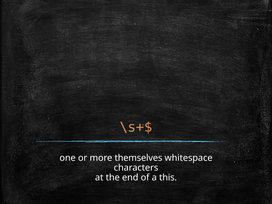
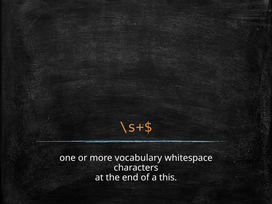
themselves: themselves -> vocabulary (138, 158)
